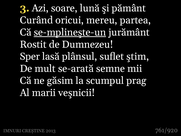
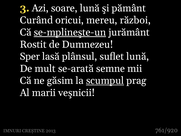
partea: partea -> război (135, 20)
suflet ştim: ştim -> lună (138, 56)
scumpul underline: none -> present (105, 81)
